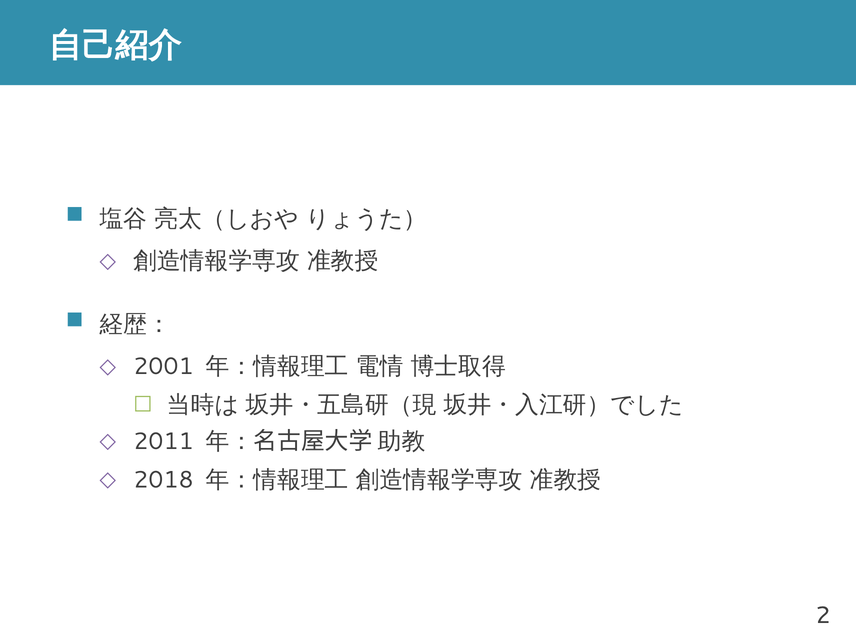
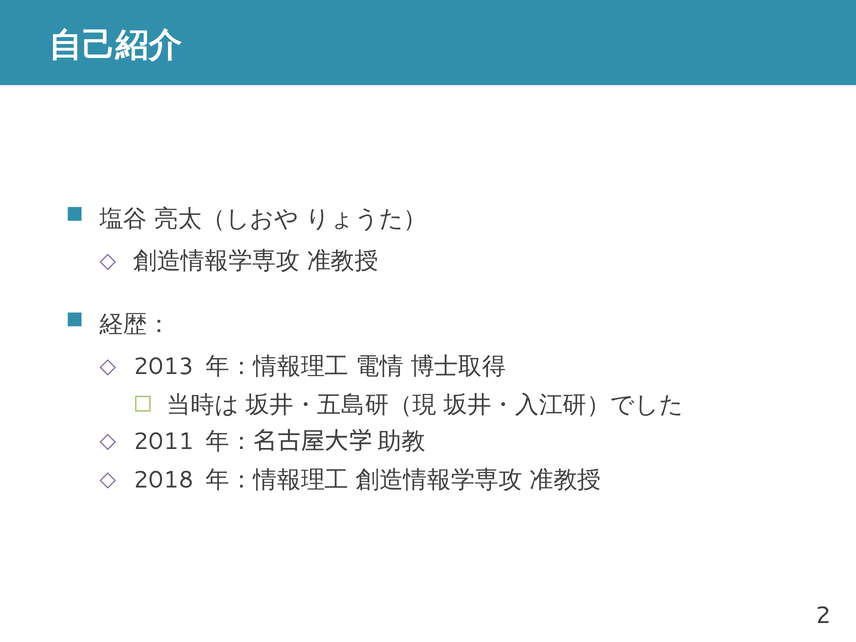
2001: 2001 -> 2013 (163, 367)
